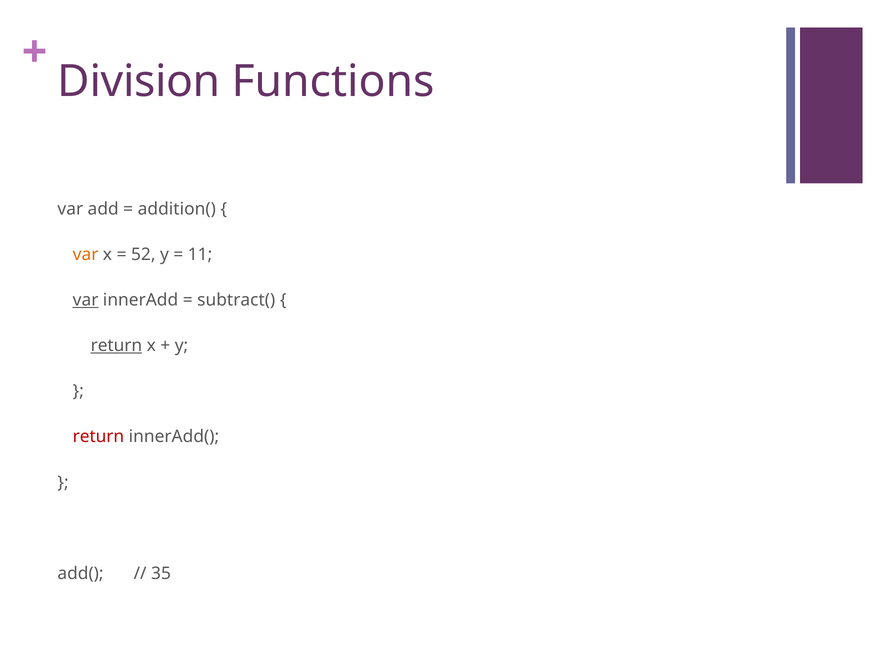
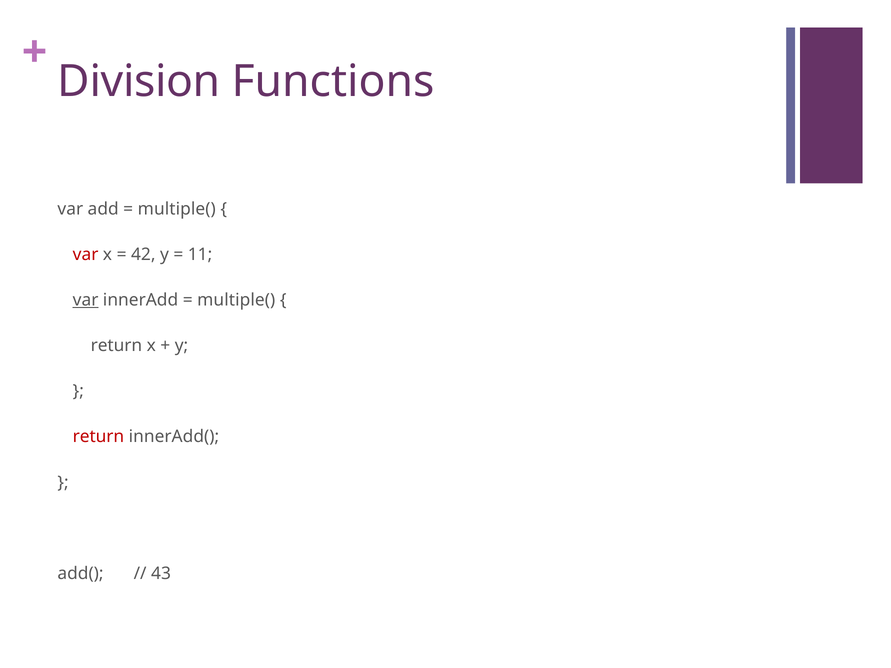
addition(: addition( -> multiple( (177, 209)
var colour: orange -> red (86, 255)
52: 52 -> 42 (143, 255)
subtract(: subtract( -> multiple( (236, 300)
return underline: present -> none (116, 346)
35: 35 -> 43 (161, 574)
